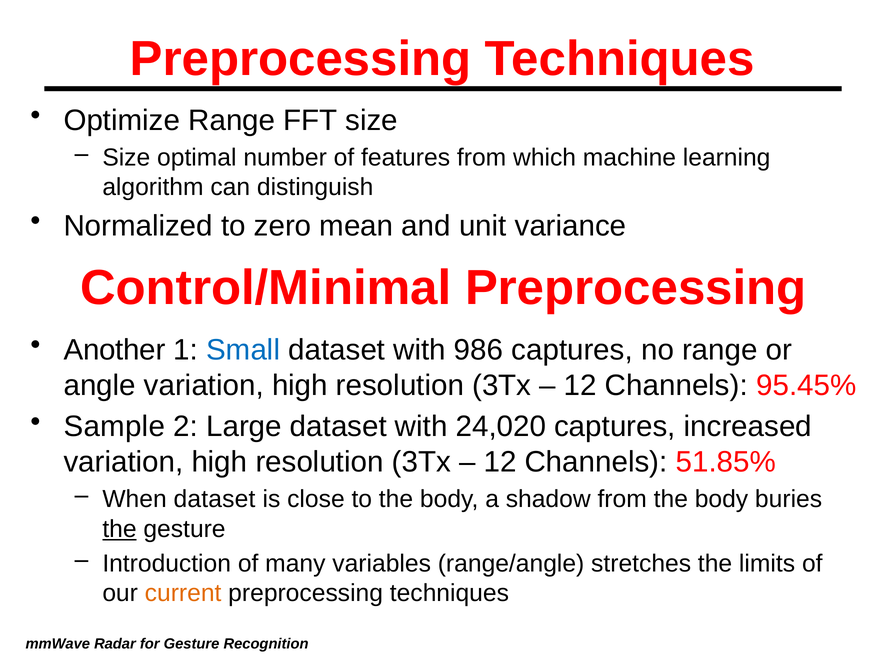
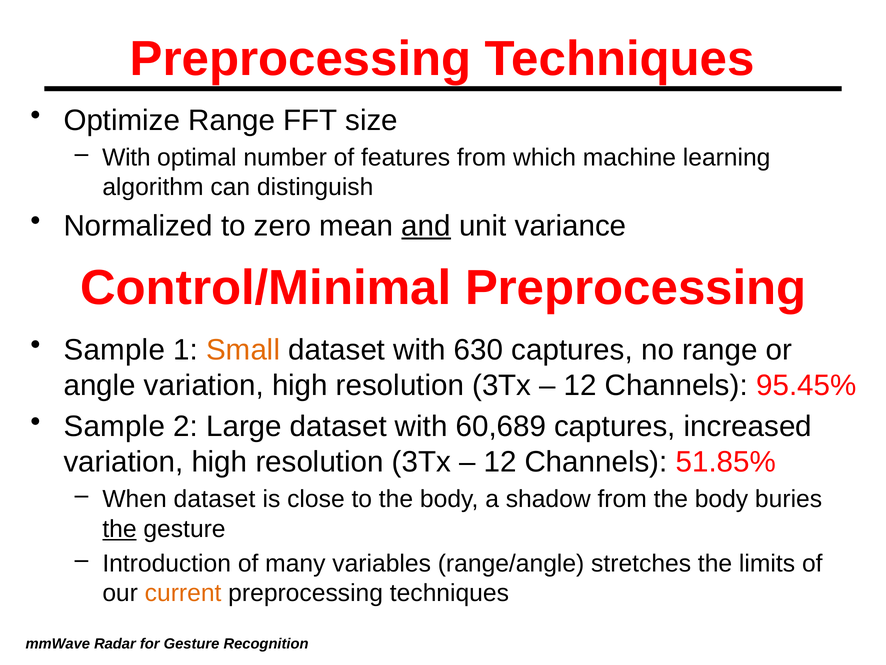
Size: Size -> With (126, 157)
and underline: none -> present (426, 226)
Another: Another -> Sample (114, 350)
Small colour: blue -> orange (243, 350)
986: 986 -> 630 (479, 350)
24,020: 24,020 -> 60,689 (501, 426)
